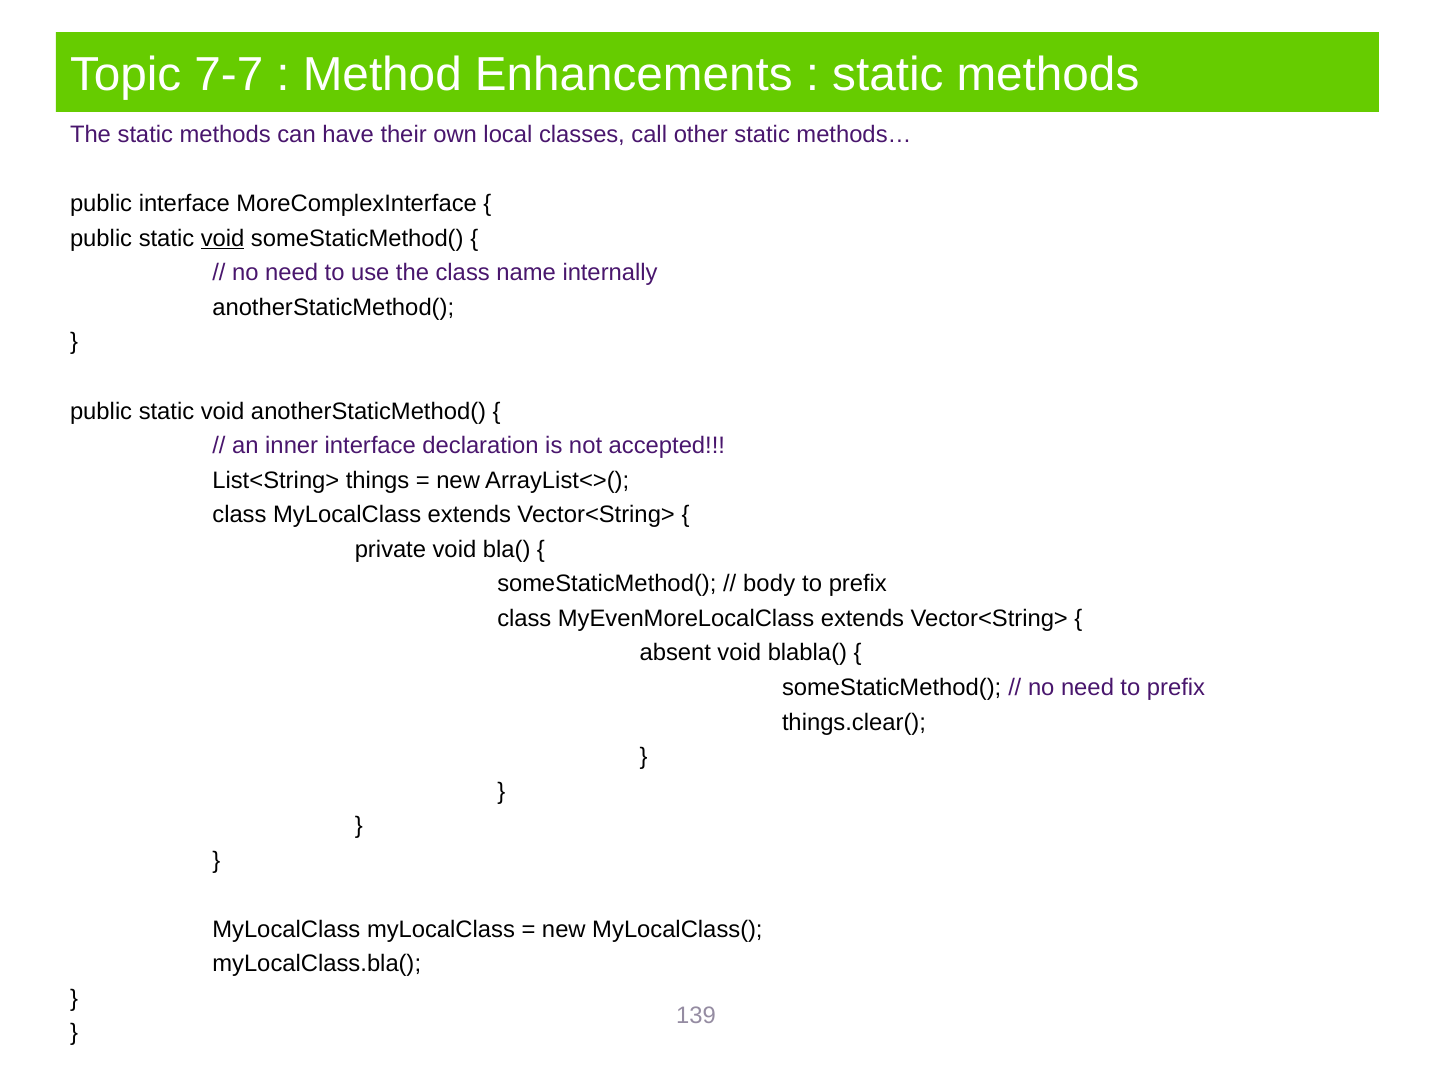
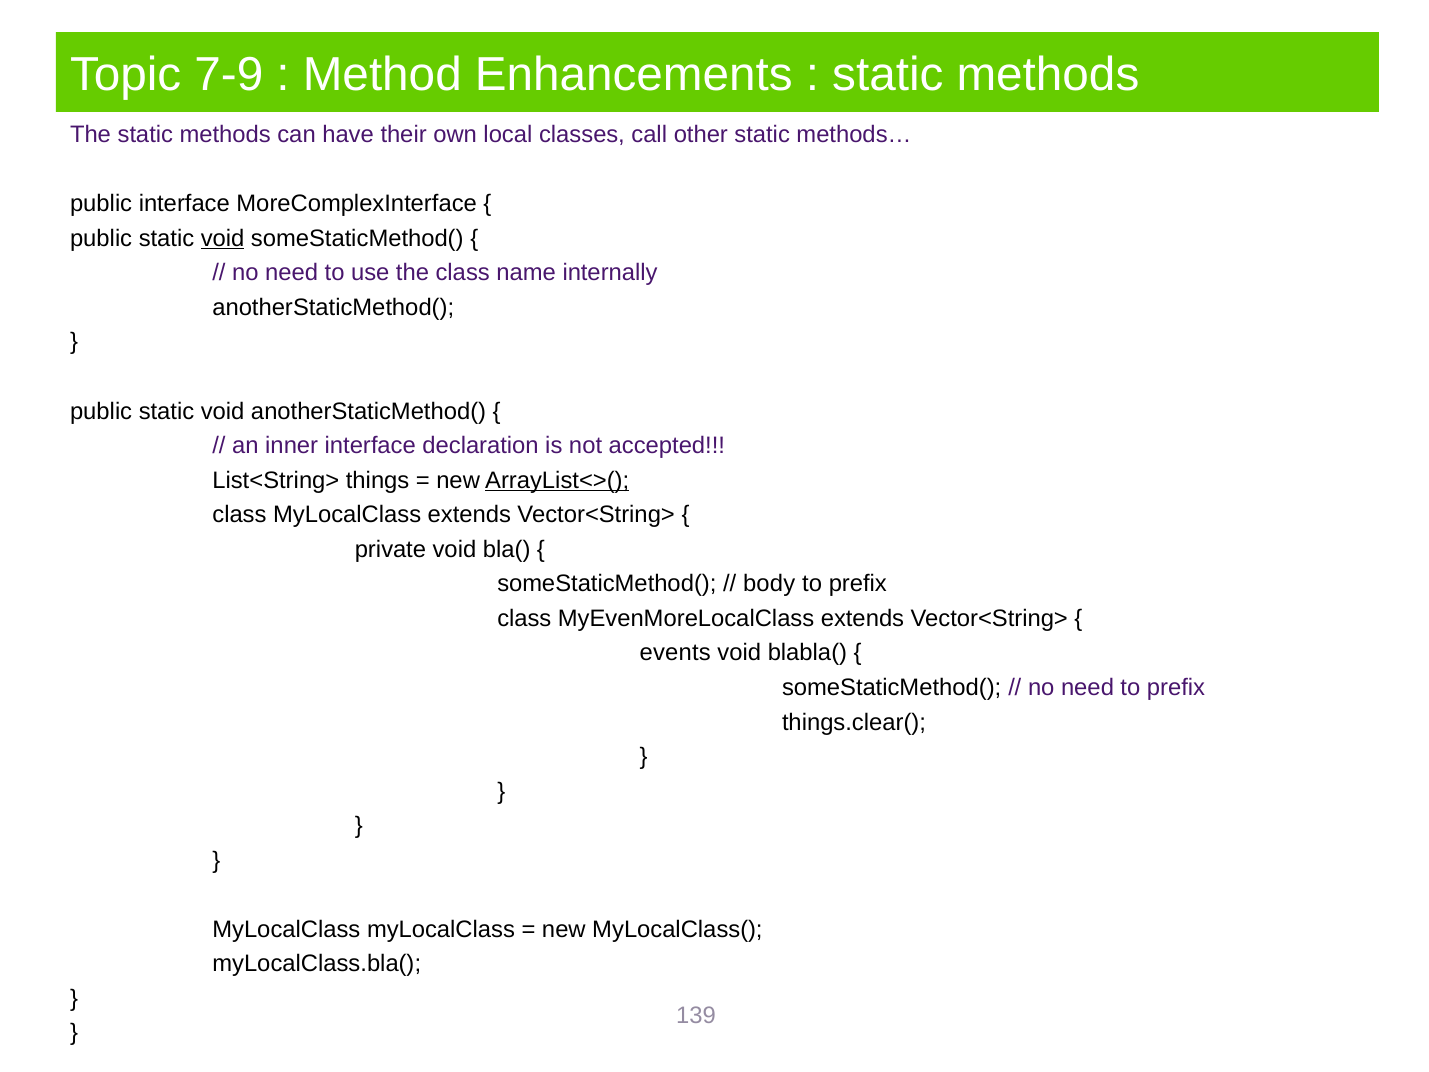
7-7: 7-7 -> 7-9 (229, 75)
ArrayList<>( underline: none -> present (557, 480)
absent: absent -> events (675, 653)
